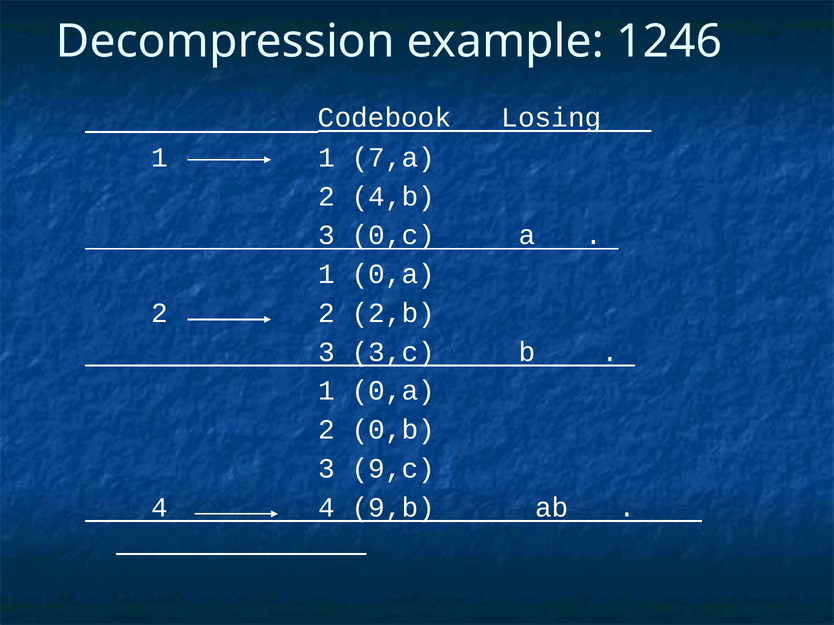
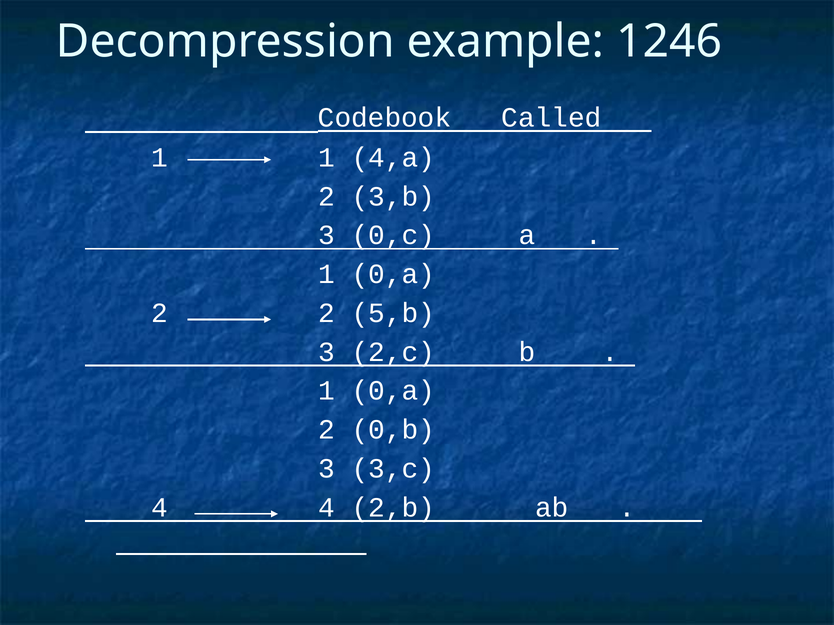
Losing: Losing -> Called (551, 118)
7,a: 7,a -> 4,a (393, 158)
4,b: 4,b -> 3,b (393, 197)
2,b: 2,b -> 5,b (393, 313)
3,c: 3,c -> 2,c (393, 352)
9,c: 9,c -> 3,c (393, 469)
9,b: 9,b -> 2,b (393, 508)
